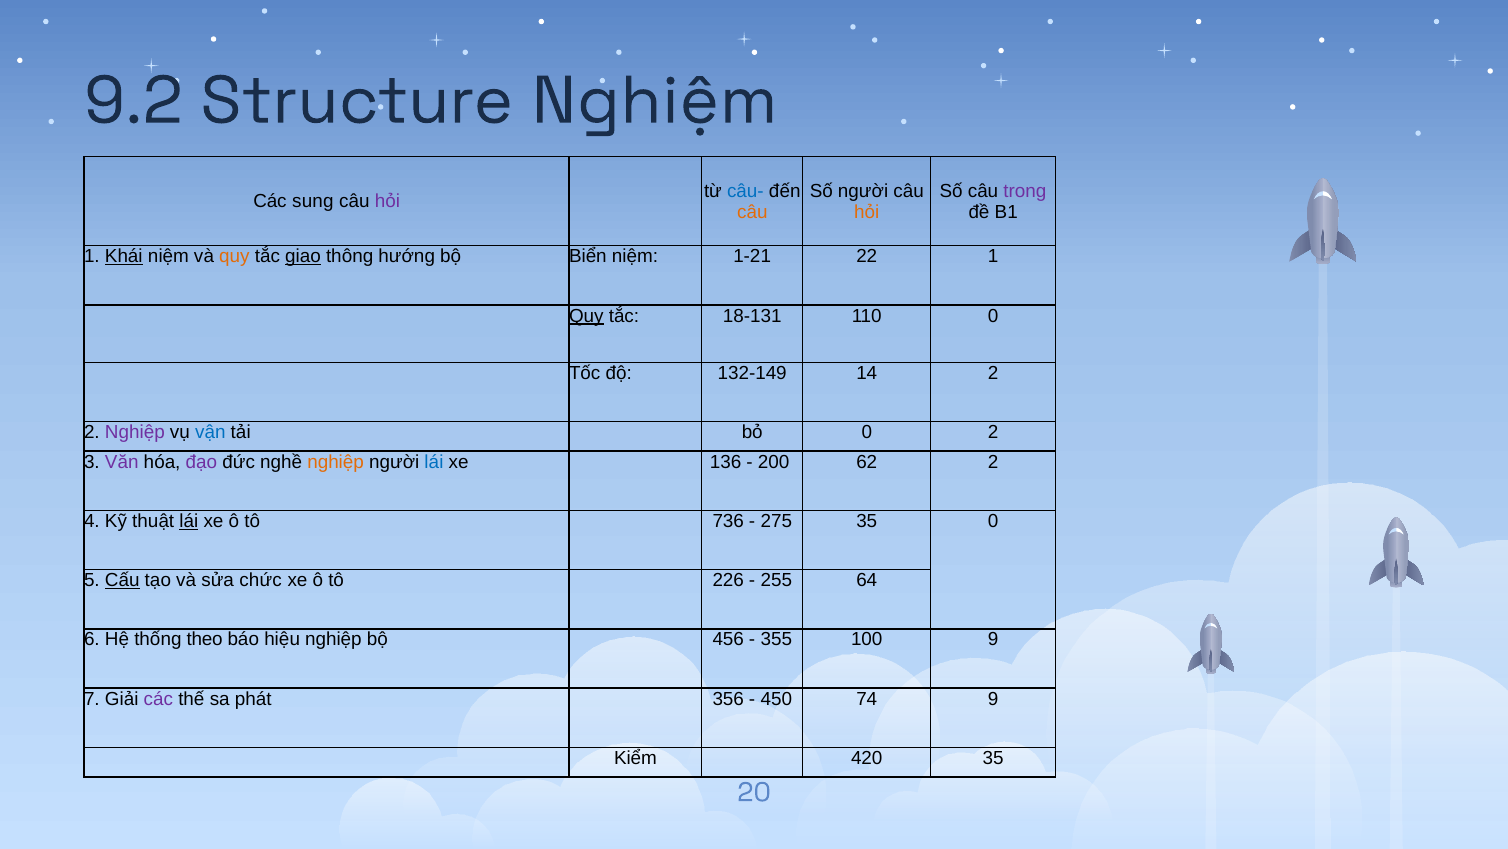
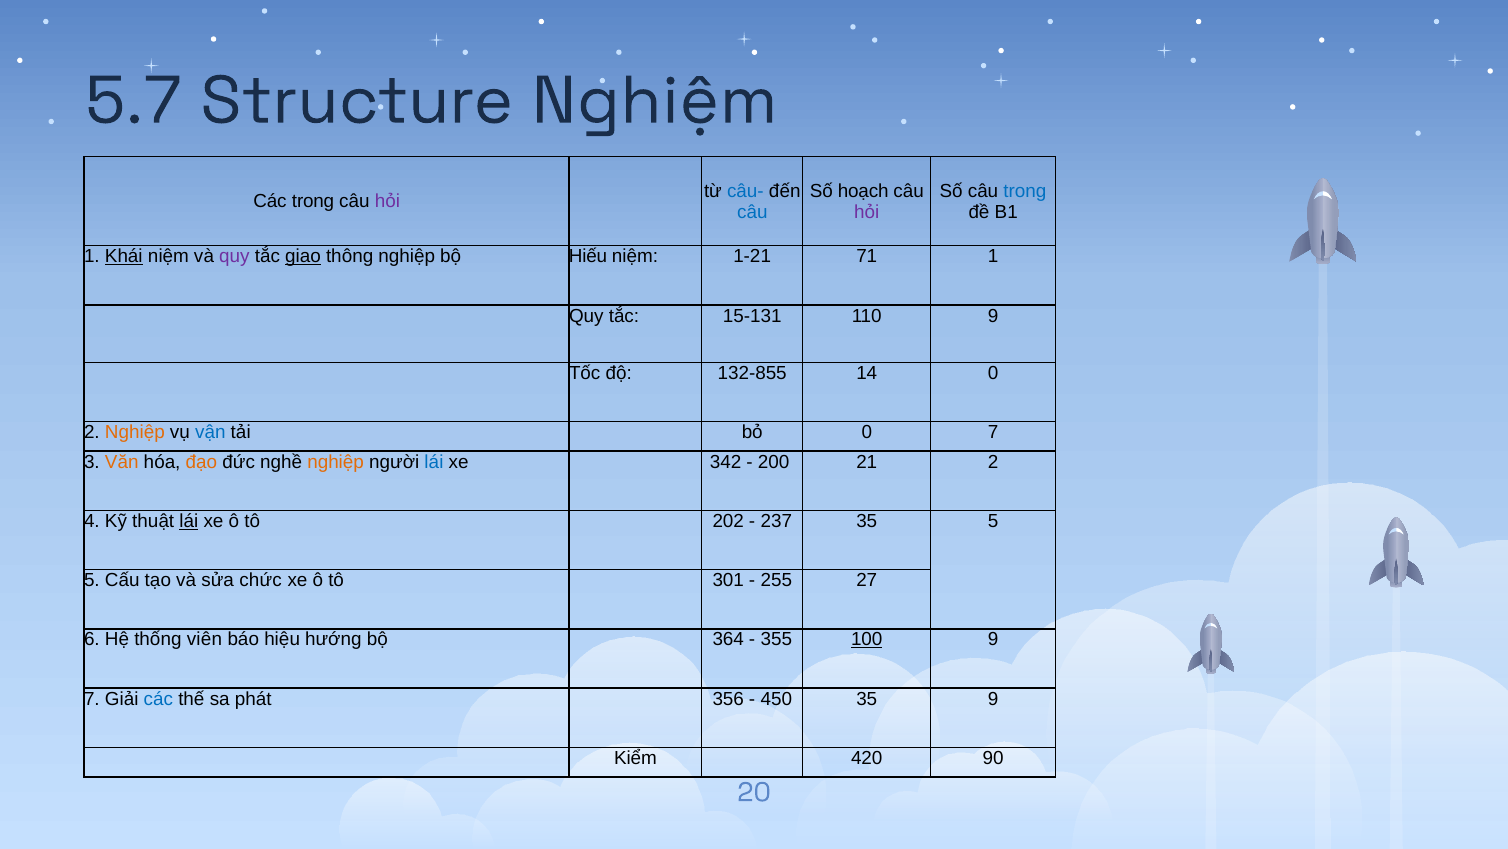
9.2: 9.2 -> 5.7 (133, 100)
Số người: người -> hoạch (863, 191)
trong colour: purple -> blue (1025, 191)
Các sung: sung -> trong (313, 201)
câu colour: orange -> blue (752, 212)
hỏi colour: orange -> purple (867, 212)
quy colour: orange -> purple (234, 256)
thông hướng: hướng -> nghiệp (407, 256)
Biển: Biển -> Hiếu (588, 256)
22: 22 -> 71 (867, 256)
Quy underline: present -> none (586, 316)
18-131: 18-131 -> 15-131 (752, 316)
110 0: 0 -> 9 (993, 316)
132-149: 132-149 -> 132-855 (752, 373)
14 2: 2 -> 0 (993, 373)
Nghiệp colour: purple -> orange (135, 432)
0 2: 2 -> 7 (993, 432)
Văn colour: purple -> orange (122, 462)
đạo colour: purple -> orange (201, 462)
136: 136 -> 342 (726, 462)
62: 62 -> 21 (867, 462)
736: 736 -> 202 (728, 521)
275: 275 -> 237 (776, 521)
35 0: 0 -> 5 (993, 521)
Cấu underline: present -> none (122, 580)
226: 226 -> 301 (728, 580)
64: 64 -> 27 (867, 580)
theo: theo -> viên (204, 639)
hiệu nghiệp: nghiệp -> hướng (333, 639)
456: 456 -> 364 (728, 639)
100 underline: none -> present (867, 639)
các colour: purple -> blue (158, 698)
450 74: 74 -> 35 (867, 698)
420 35: 35 -> 90 (993, 758)
